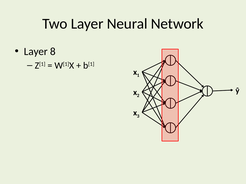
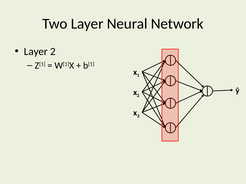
Layer 8: 8 -> 2 (53, 52)
